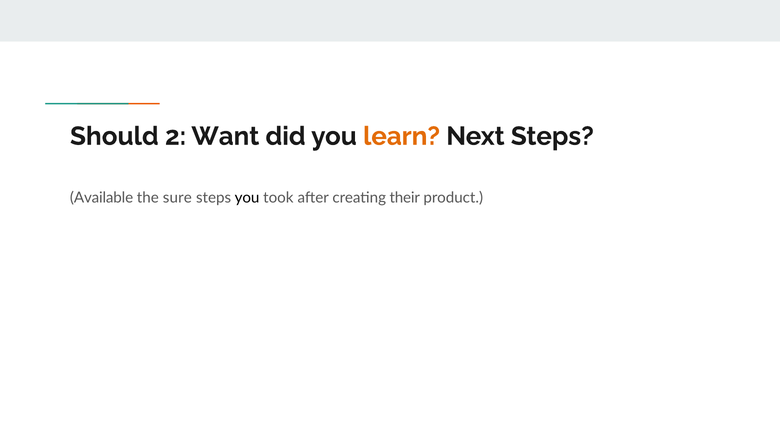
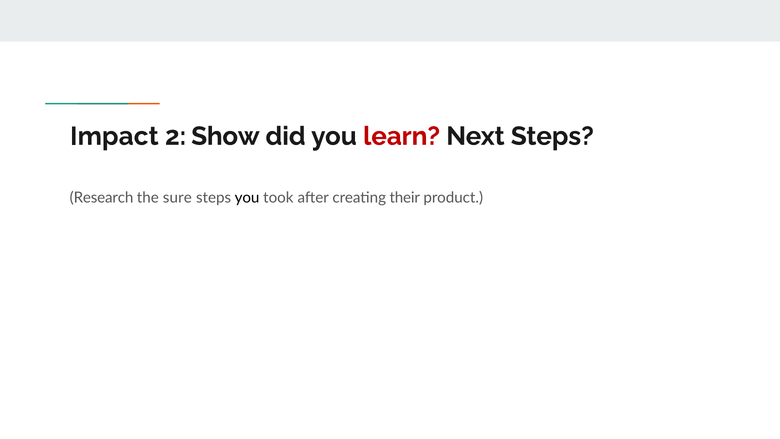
Should: Should -> Impact (114, 136)
Want: Want -> Show (225, 136)
learn colour: orange -> red (402, 136)
Available: Available -> Research (102, 198)
